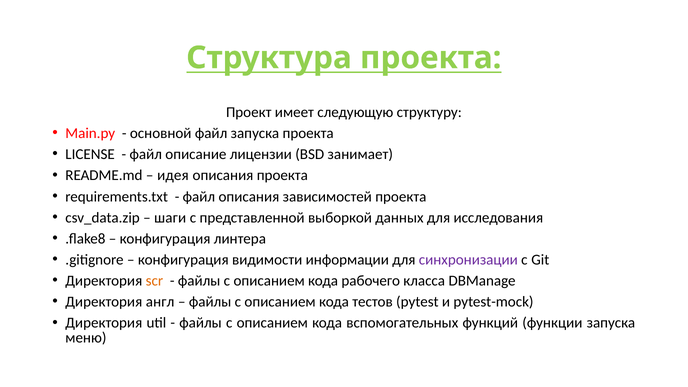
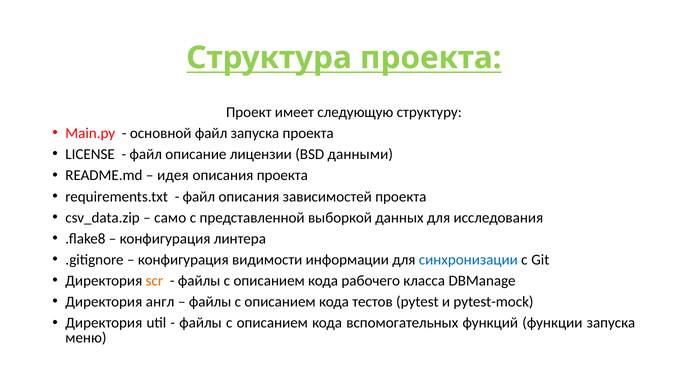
занимает: занимает -> данными (360, 154)
шаги: шаги -> само (170, 218)
синхронизации colour: purple -> blue (468, 260)
